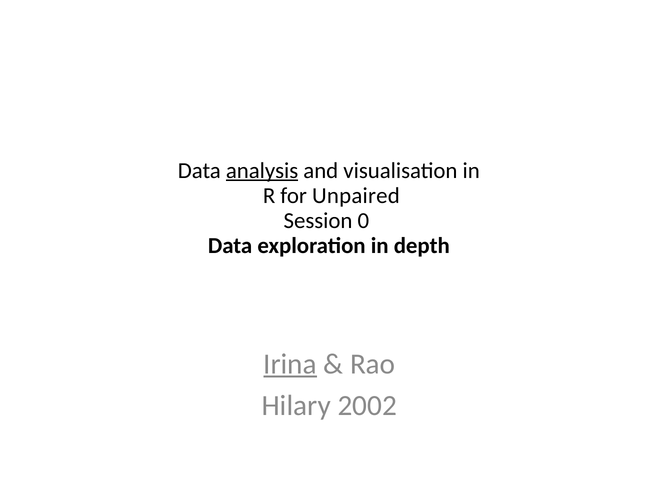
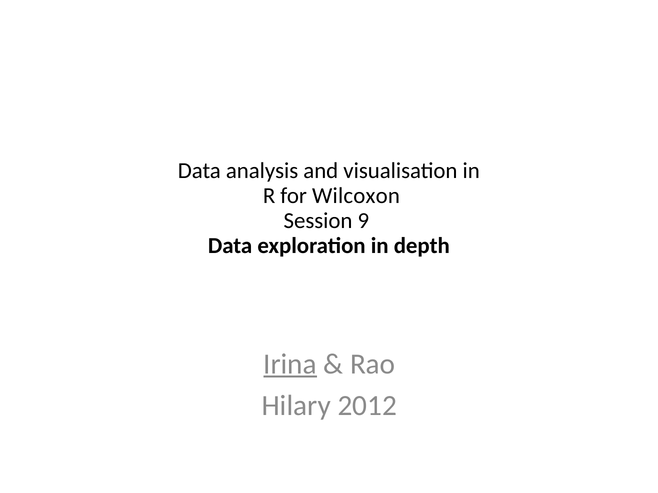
analysis underline: present -> none (262, 171)
Unpaired: Unpaired -> Wilcoxon (356, 196)
0: 0 -> 9 (363, 221)
2002: 2002 -> 2012 (367, 406)
